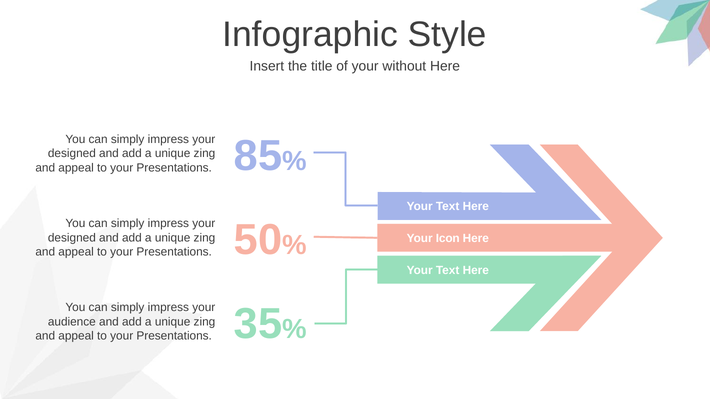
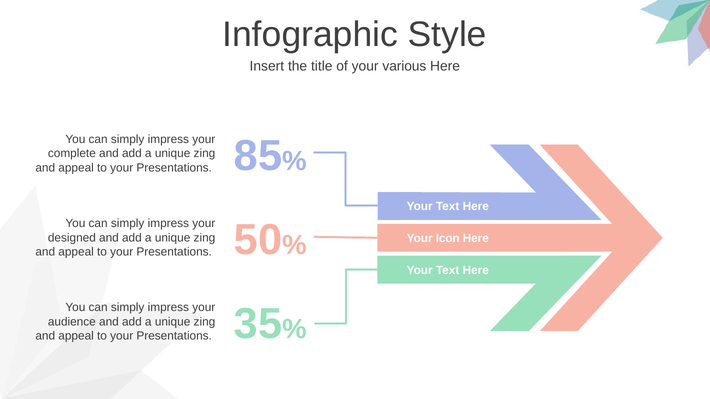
without: without -> various (404, 66)
designed: designed -> complete (72, 154)
